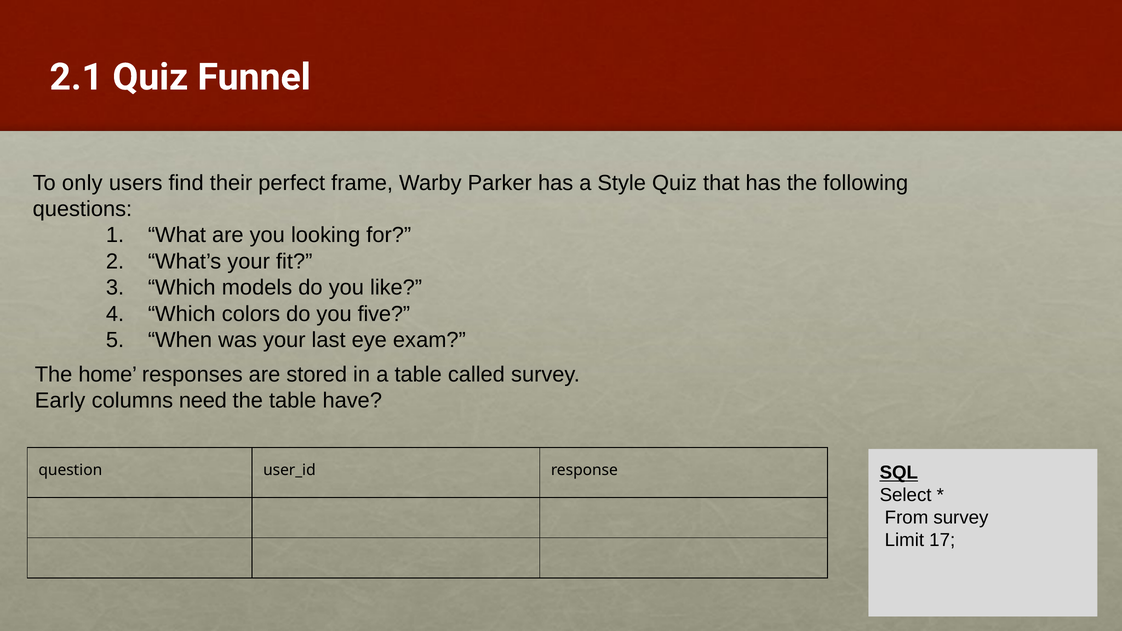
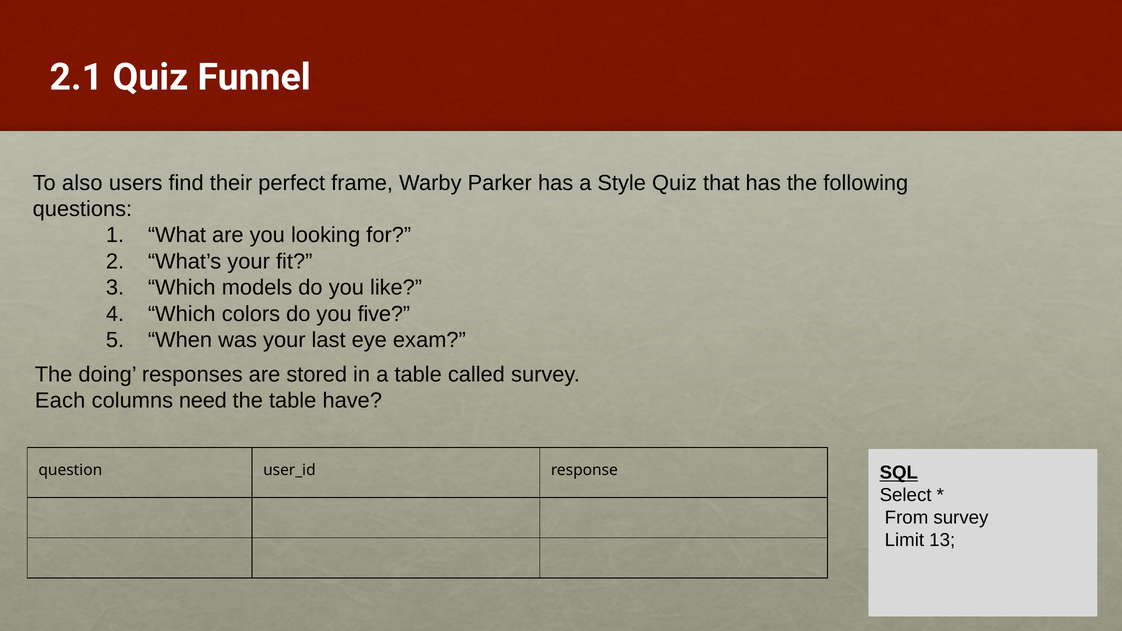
only: only -> also (82, 183)
home: home -> doing (108, 375)
Early: Early -> Each (60, 401)
17: 17 -> 13 (942, 540)
